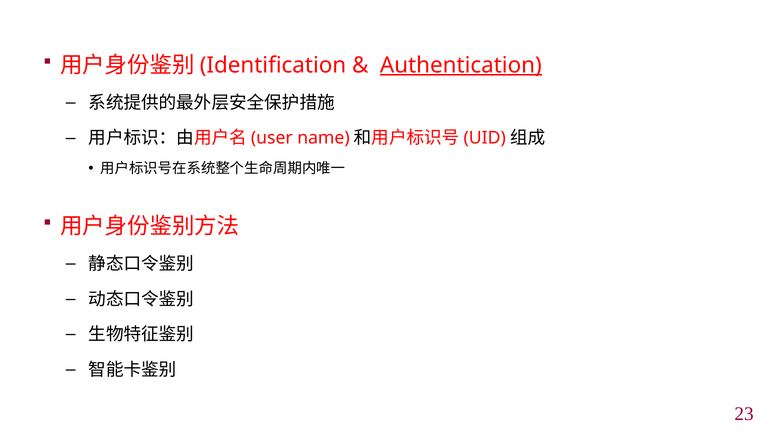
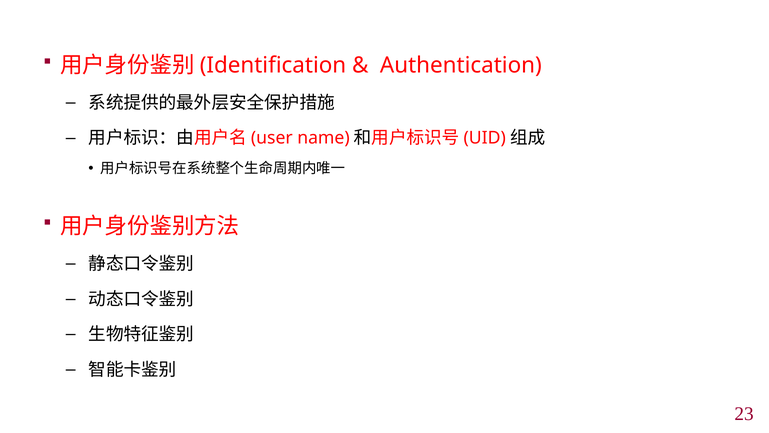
Authentication underline: present -> none (461, 65)
